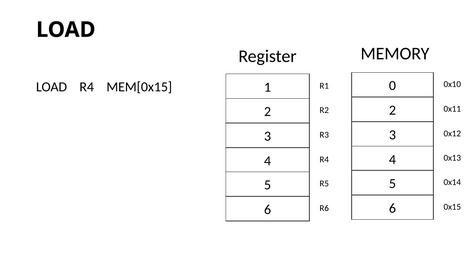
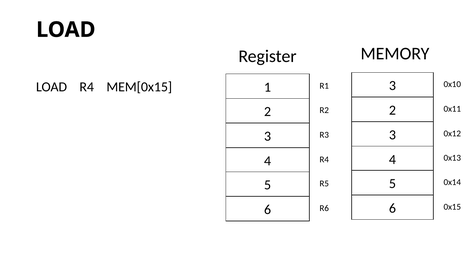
MEM[0x15 0: 0 -> 3 (392, 86)
